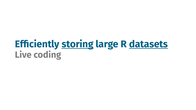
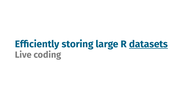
storing underline: present -> none (78, 44)
